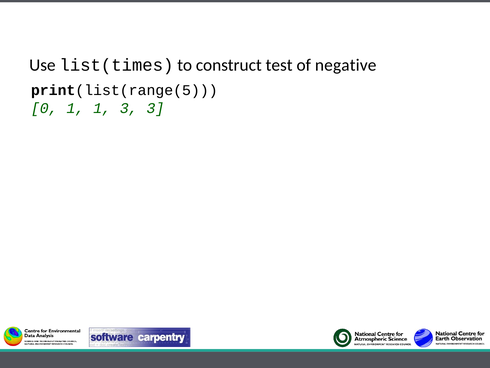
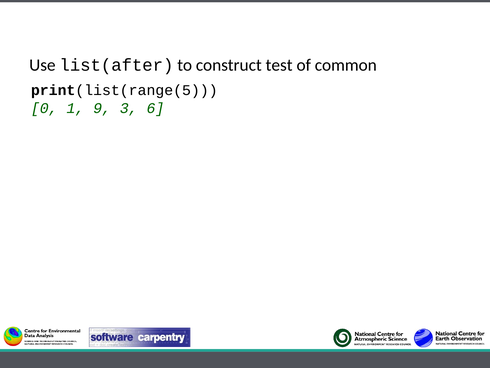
list(times: list(times -> list(after (116, 65)
negative: negative -> common (346, 65)
1 1: 1 -> 9 (102, 108)
3 3: 3 -> 6 (155, 108)
